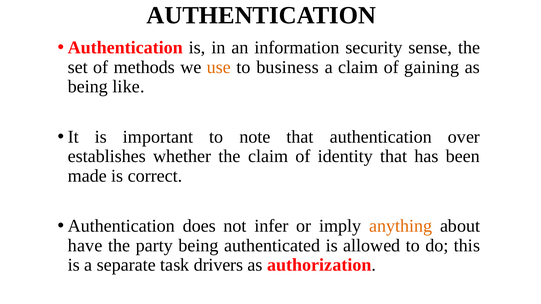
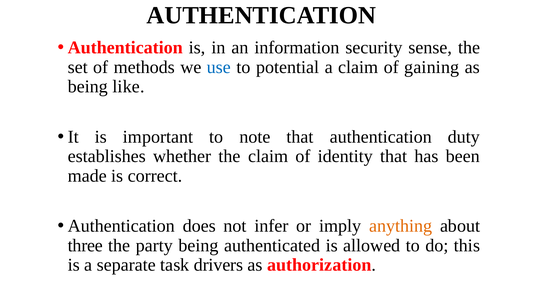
use colour: orange -> blue (219, 67)
business: business -> potential (288, 67)
over: over -> duty (464, 137)
have: have -> three (85, 246)
